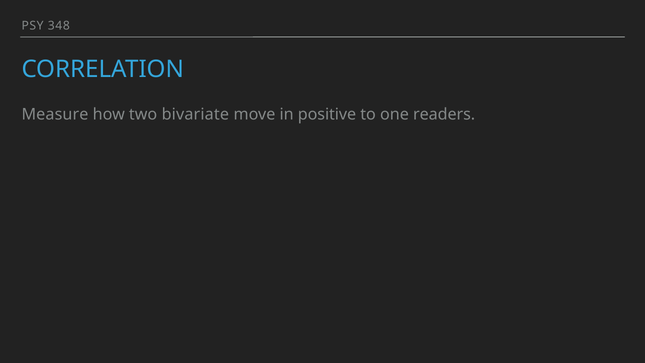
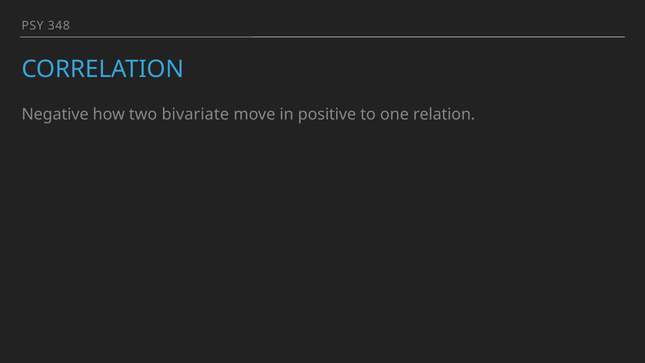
Measure: Measure -> Negative (55, 114)
readers: readers -> relation (444, 114)
